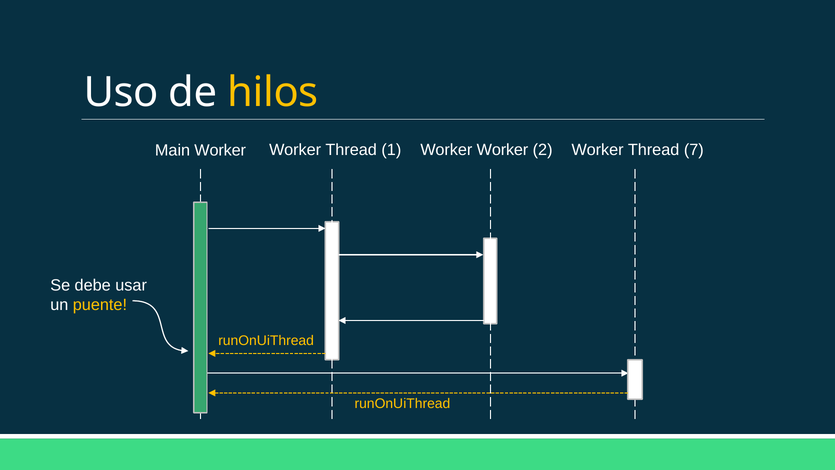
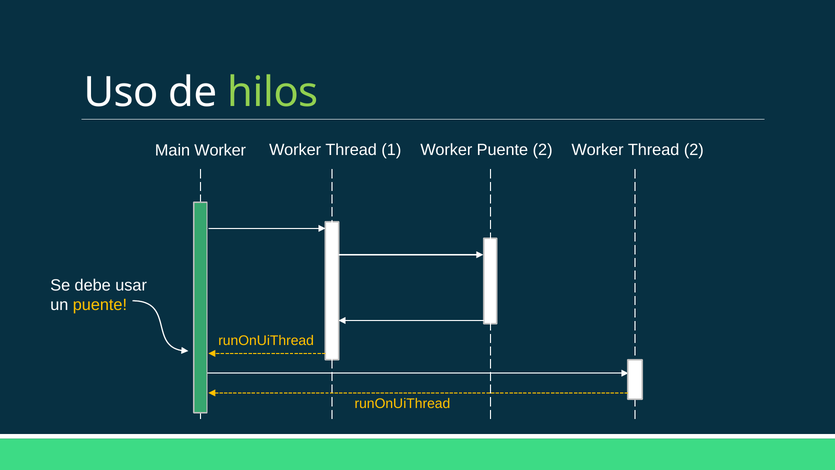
hilos colour: yellow -> light green (273, 92)
1 Worker Worker: Worker -> Puente (502, 150)
Thread 7: 7 -> 2 (694, 150)
